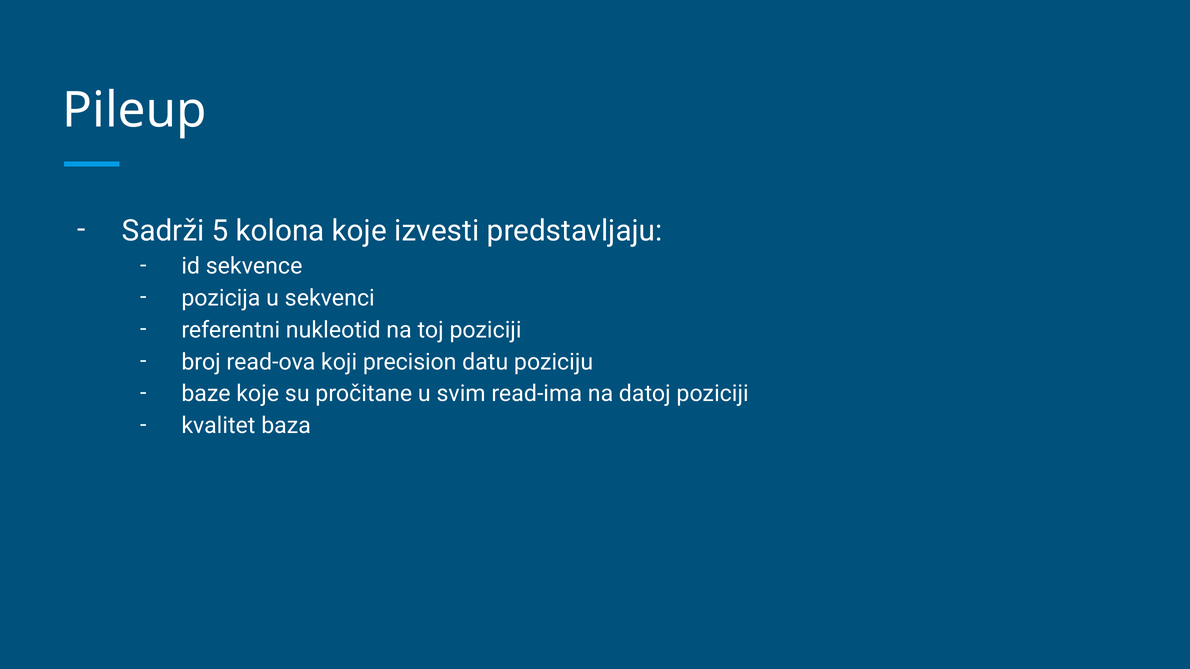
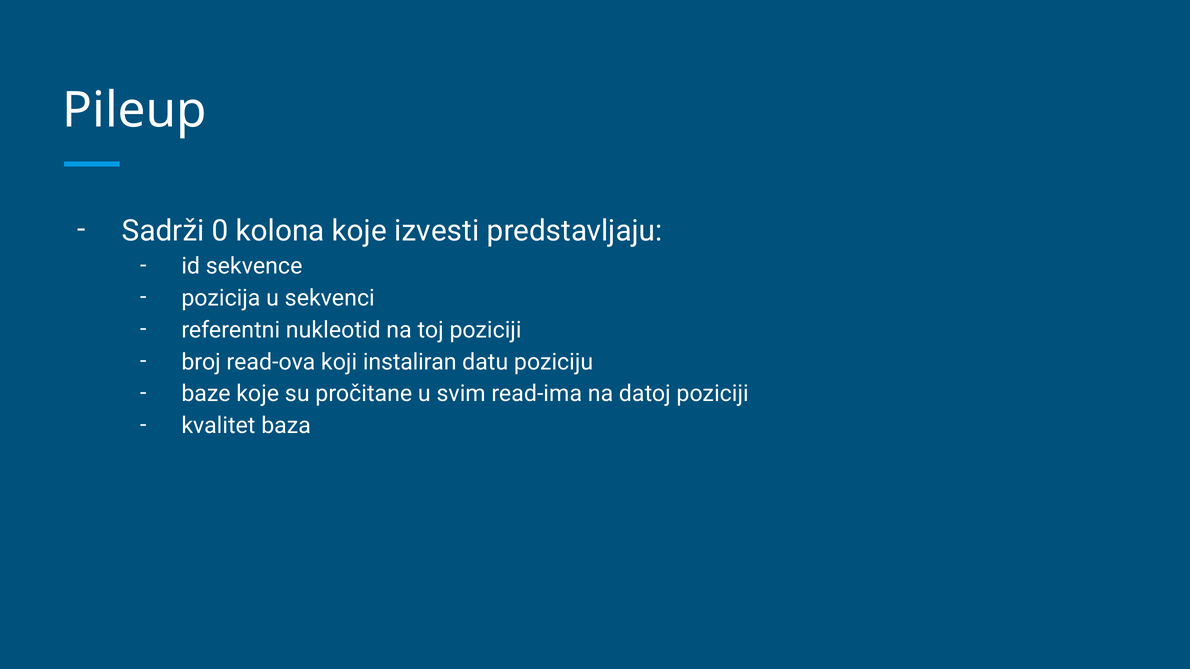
5: 5 -> 0 (220, 231)
precision: precision -> instaliran (410, 362)
